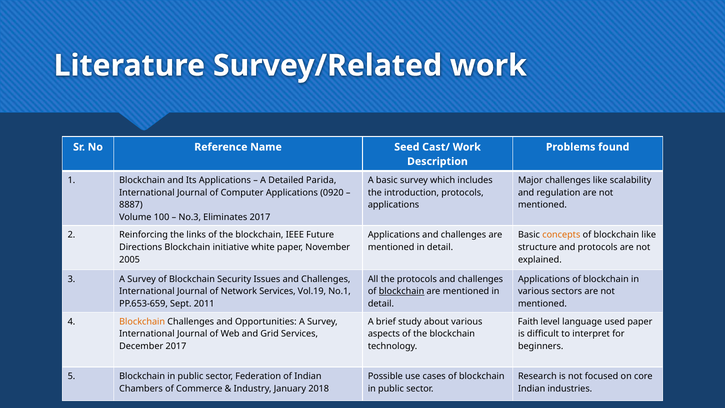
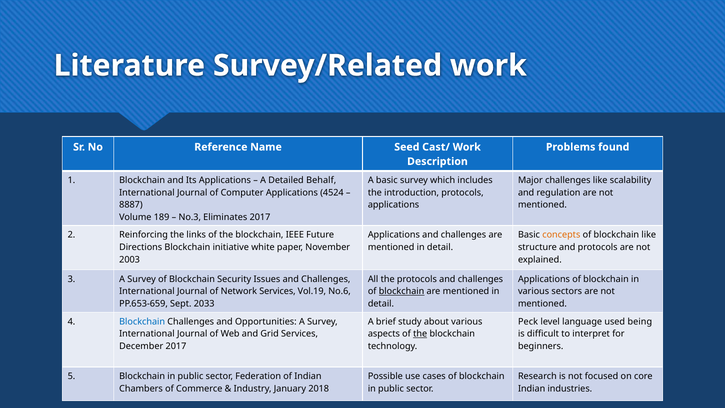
Parida: Parida -> Behalf (321, 180)
0920: 0920 -> 4524 (332, 192)
100: 100 -> 189 (162, 217)
2005: 2005 -> 2003 (130, 260)
No.1: No.1 -> No.6 (340, 291)
2011: 2011 -> 2033 (204, 304)
Blockchain colour: orange -> blue (142, 321)
Faith: Faith -> Peck (528, 321)
used paper: paper -> being (640, 321)
the underline: none -> present (420, 334)
